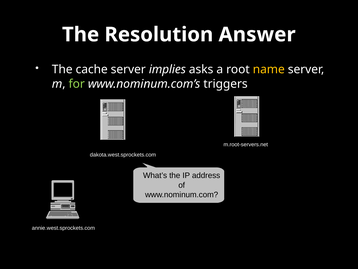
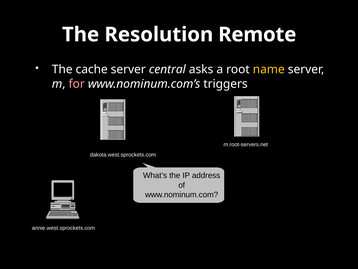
Answer: Answer -> Remote (257, 35)
implies: implies -> central (167, 69)
for colour: light green -> pink (77, 84)
